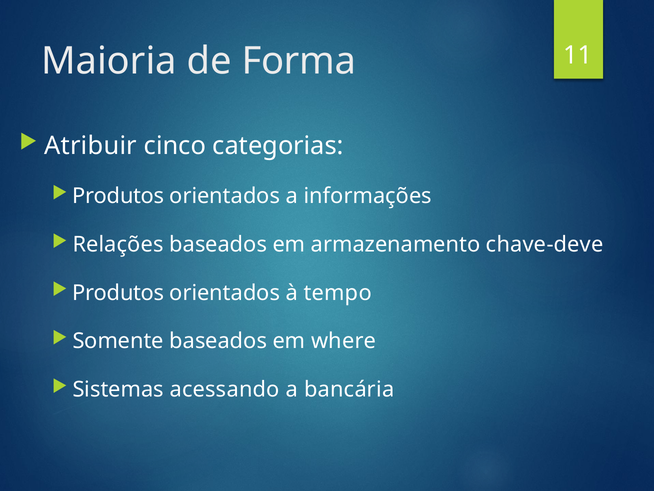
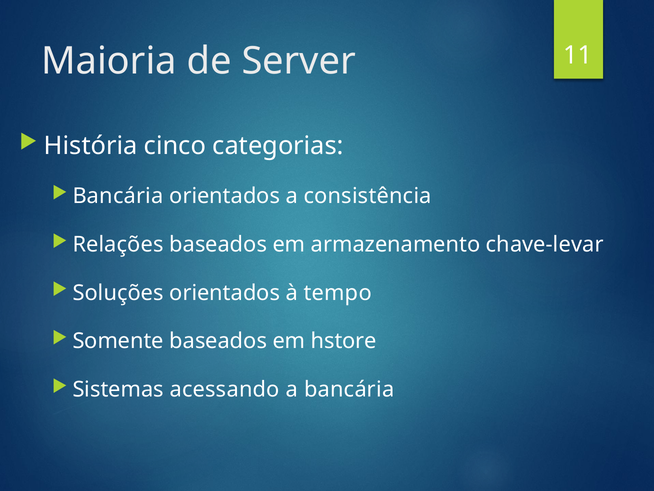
Forma: Forma -> Server (299, 61)
Atribuir: Atribuir -> História (91, 146)
Produtos: Produtos -> Bancária (118, 196)
informações: informações -> consistência (368, 196)
chave-deve: chave-deve -> chave-levar (545, 244)
Produtos: Produtos -> Soluções (118, 293)
where: where -> hstore (344, 341)
